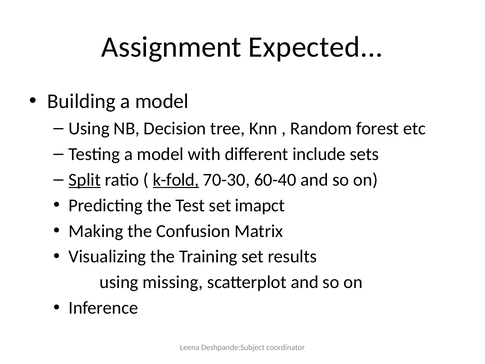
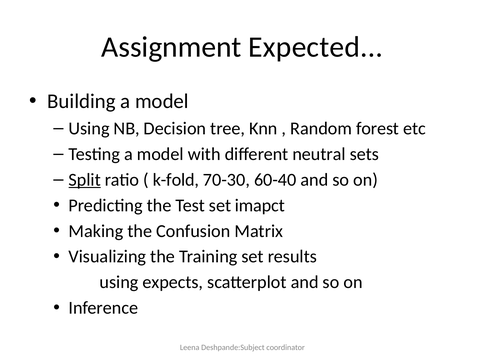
include: include -> neutral (319, 154)
k-fold underline: present -> none (176, 180)
missing: missing -> expects (173, 282)
